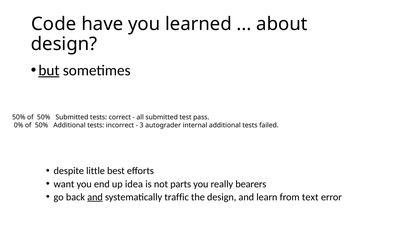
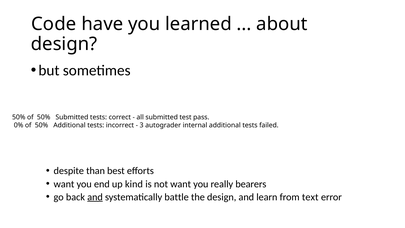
but underline: present -> none (49, 70)
little: little -> than (96, 171)
idea: idea -> kind (134, 184)
not parts: parts -> want (181, 184)
traffic: traffic -> battle (177, 197)
